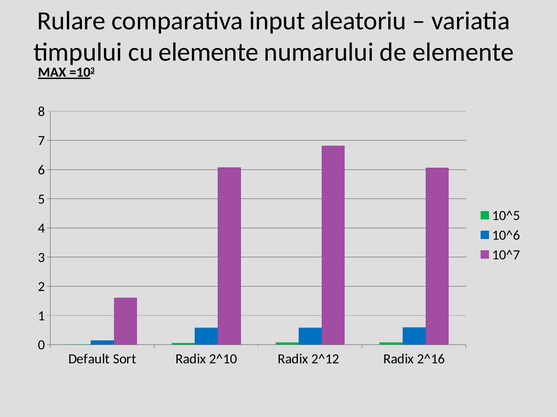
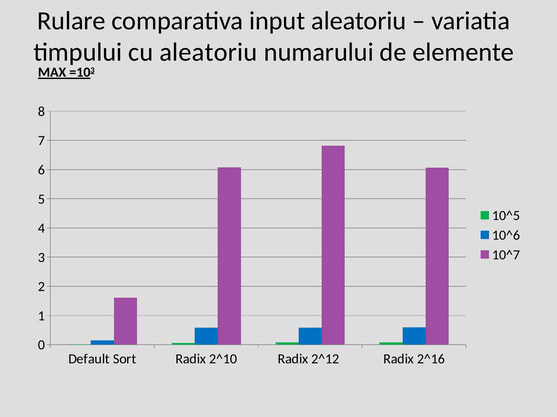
cu elemente: elemente -> aleatoriu (208, 52)
